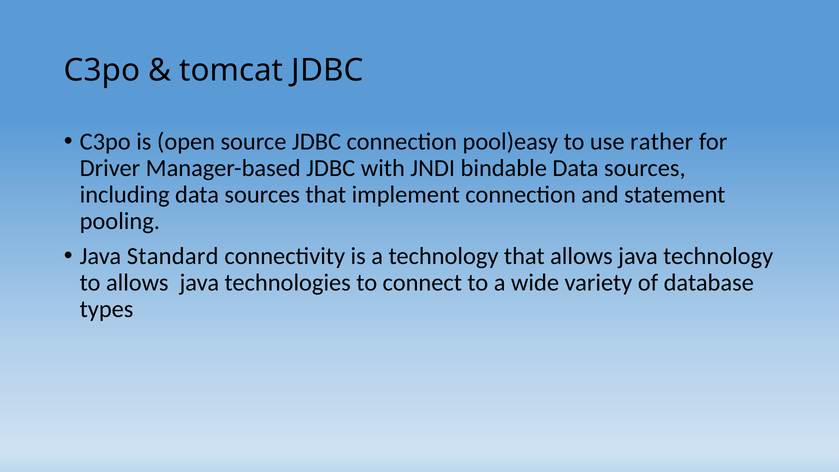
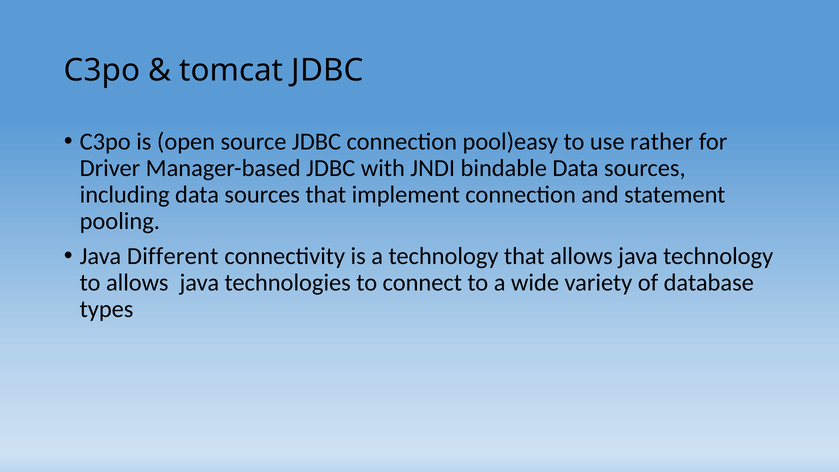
Standard: Standard -> Different (173, 256)
